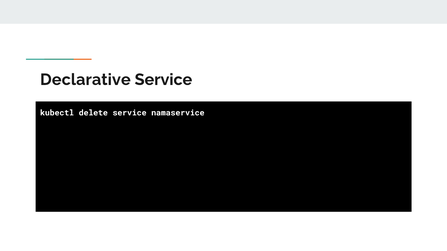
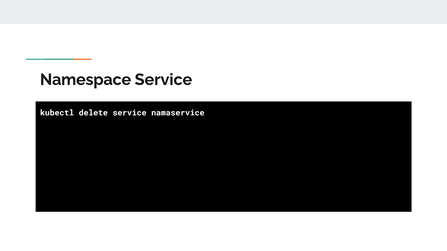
Declarative: Declarative -> Namespace (86, 80)
